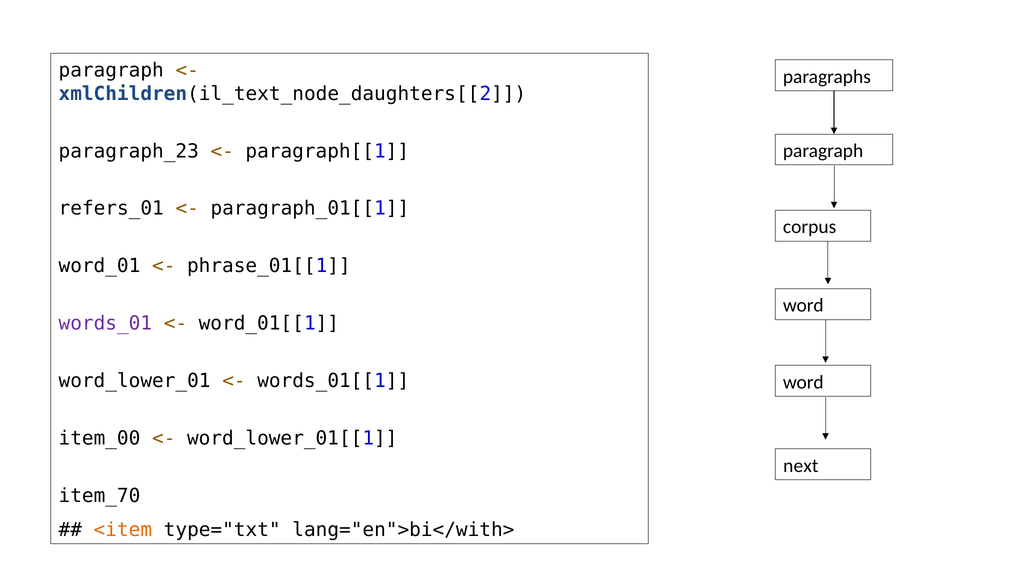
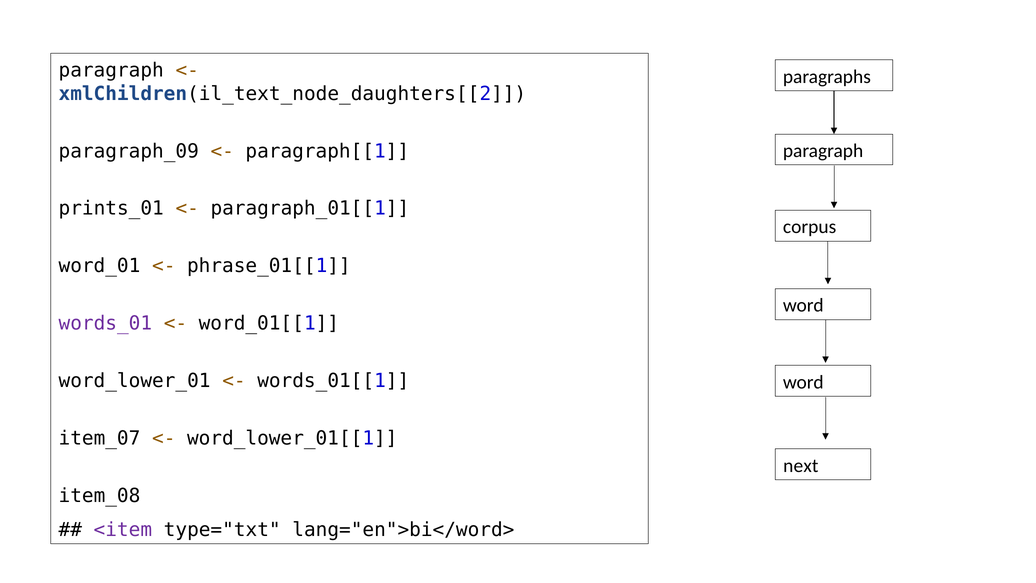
paragraph_23: paragraph_23 -> paragraph_09 (129, 151)
refers_01: refers_01 -> prints_01 (111, 208)
item_00: item_00 -> item_07 (99, 438)
item_70: item_70 -> item_08 (99, 496)
<item colour: orange -> purple (123, 530)
lang="en">bi</with>: lang="en">bi</with> -> lang="en">bi</word> (403, 530)
